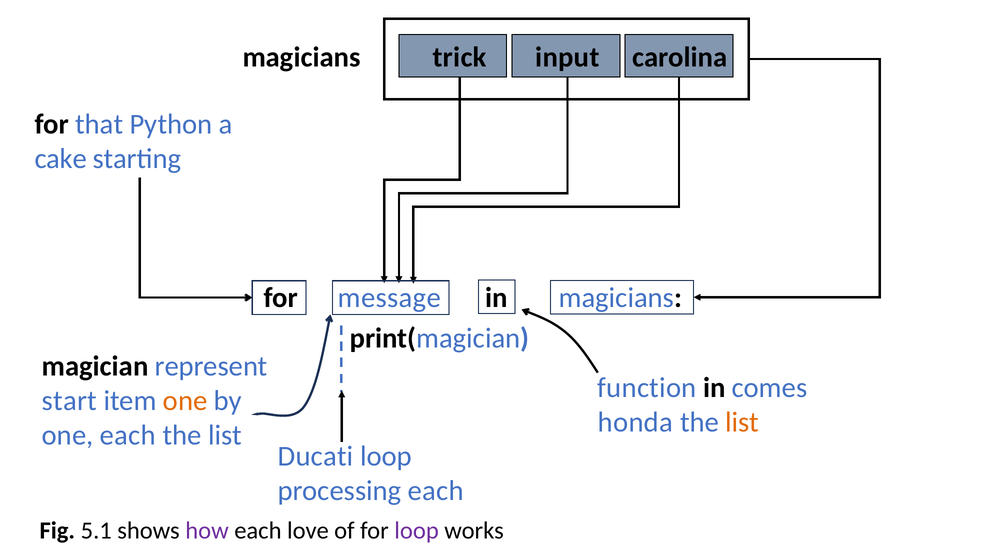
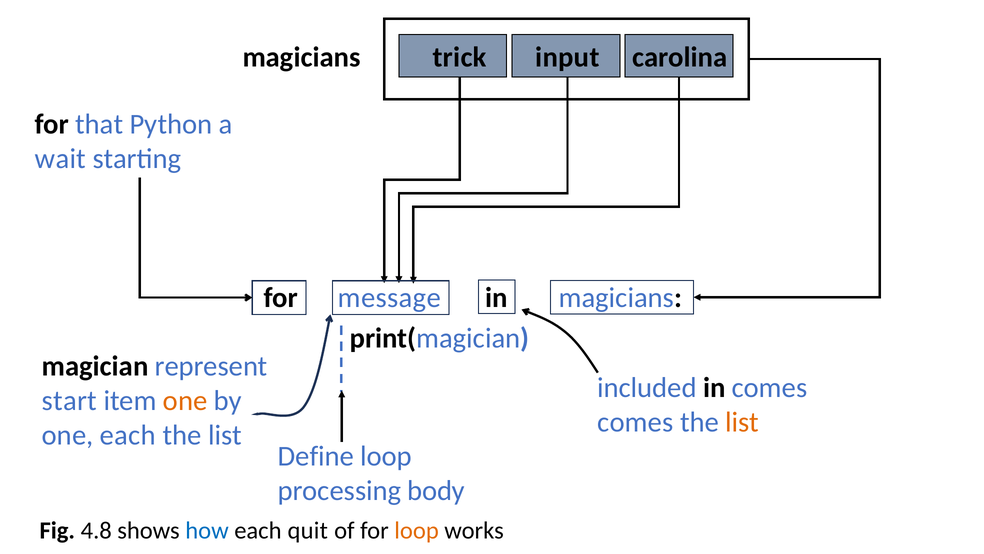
cake: cake -> wait (60, 159)
function: function -> included (647, 388)
honda: honda -> comes (635, 422)
Ducati: Ducati -> Define (316, 456)
processing each: each -> body (436, 490)
5.1: 5.1 -> 4.8 (96, 530)
how colour: purple -> blue (207, 530)
love: love -> quit (308, 530)
loop colour: purple -> orange (417, 530)
